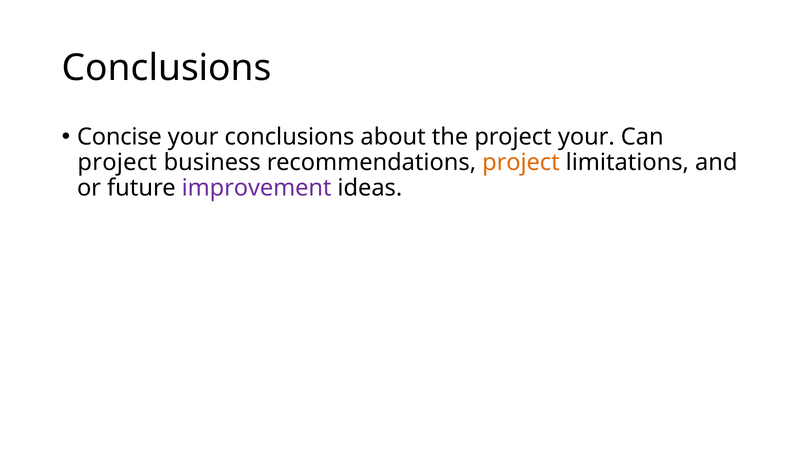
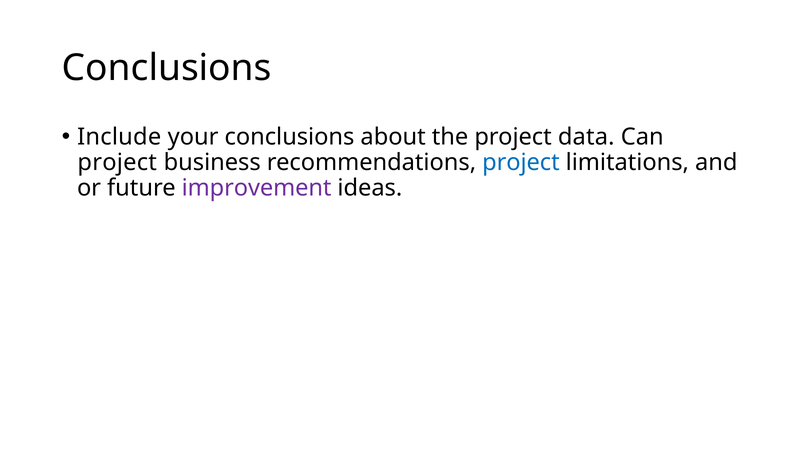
Concise: Concise -> Include (119, 137)
project your: your -> data (586, 137)
project colour: orange -> blue (521, 163)
